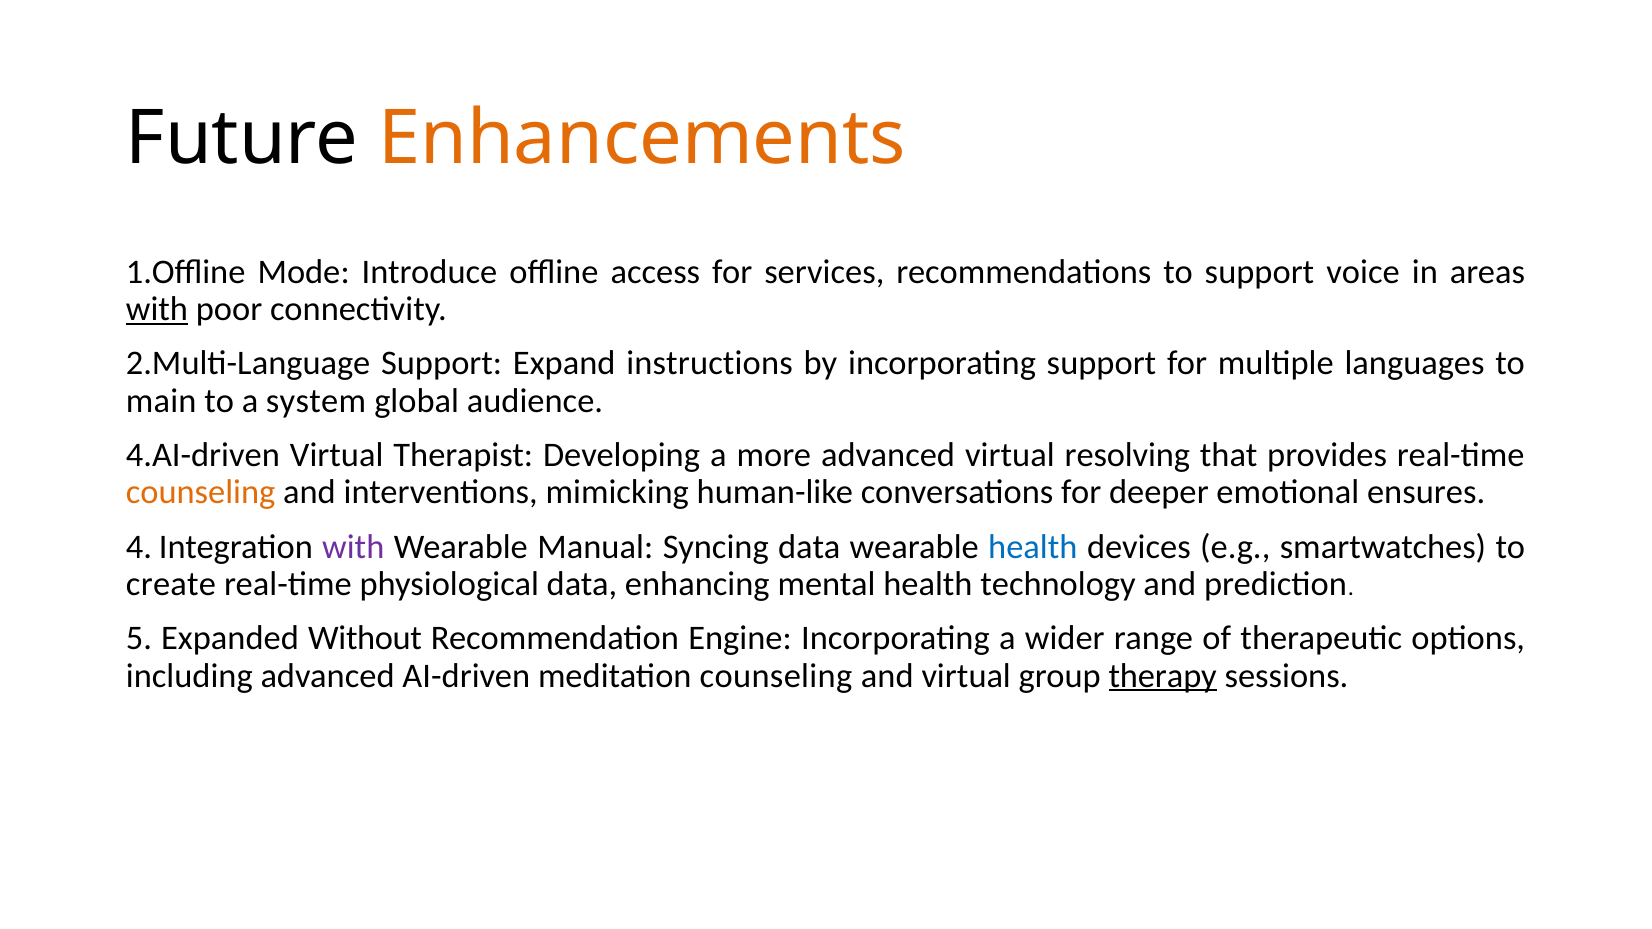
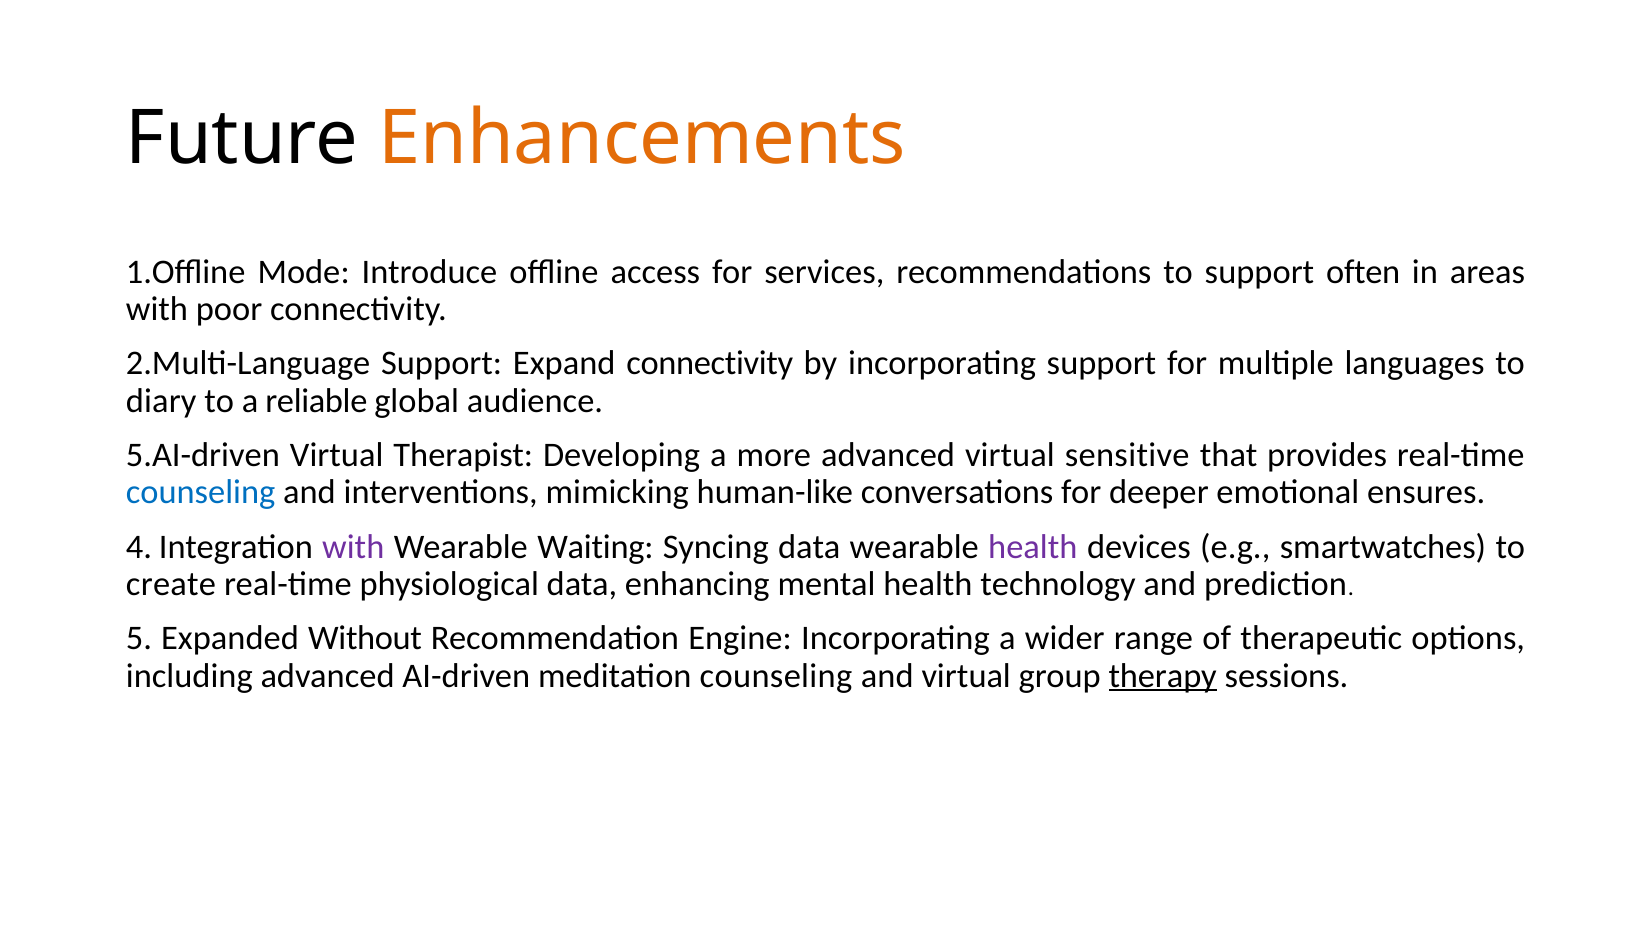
voice: voice -> often (1363, 272)
with underline: present -> none (157, 309)
Expand instructions: instructions -> connectivity (710, 364)
main: main -> diary (161, 401)
system: system -> reliable (316, 401)
4.AI-driven: 4.AI-driven -> 5.AI-driven (203, 455)
resolving: resolving -> sensitive (1127, 455)
counseling colour: orange -> blue (201, 493)
Manual: Manual -> Waiting (595, 547)
health colour: blue -> purple (1033, 547)
